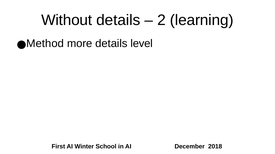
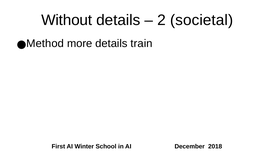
learning: learning -> societal (202, 20)
level: level -> train (142, 44)
